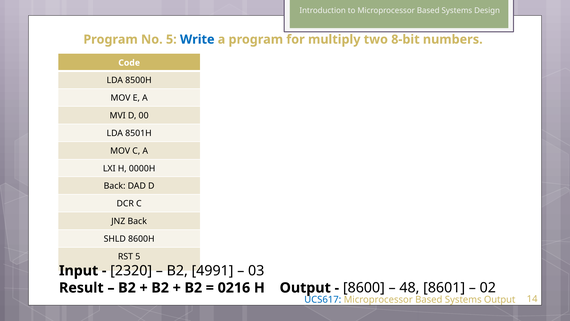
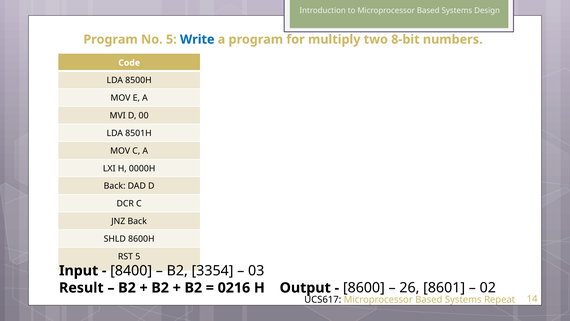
2320: 2320 -> 8400 (131, 270)
4991: 4991 -> 3354 (213, 270)
48: 48 -> 26 (409, 288)
UCS617 colour: blue -> black (323, 299)
Systems Output: Output -> Repeat (500, 299)
